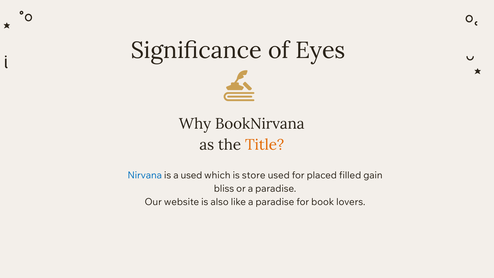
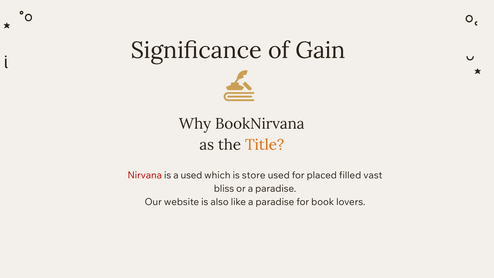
Eyes: Eyes -> Gain (320, 51)
Nirvana colour: blue -> red (145, 175)
gain: gain -> vast (373, 175)
